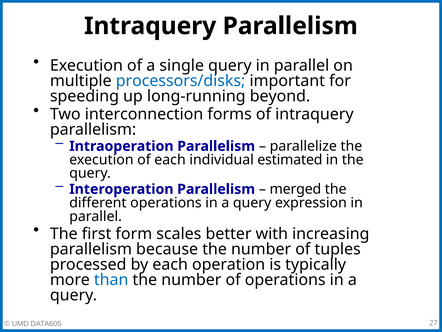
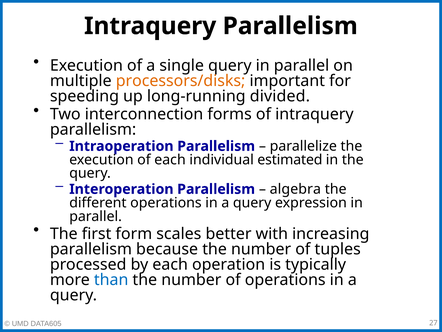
processors/disks colour: blue -> orange (181, 81)
beyond: beyond -> divided (280, 96)
merged: merged -> algebra (295, 189)
